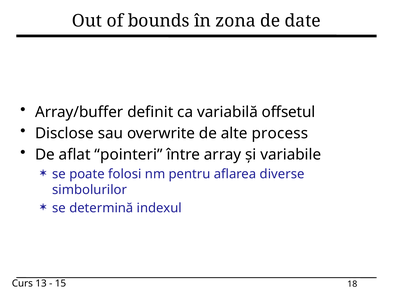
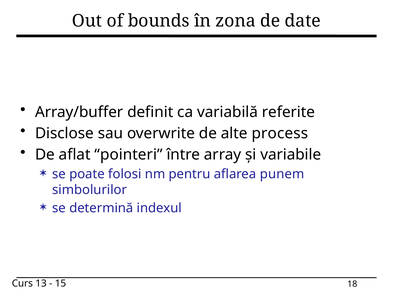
offsetul: offsetul -> referite (288, 112)
diverse: diverse -> punem (282, 175)
